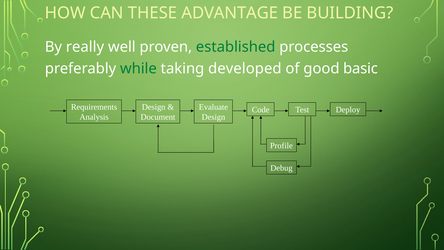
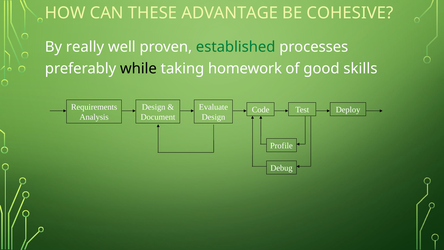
BUILDING: BUILDING -> COHESIVE (350, 13)
while colour: green -> black (138, 68)
developed: developed -> homework (245, 68)
basic: basic -> skills (360, 68)
